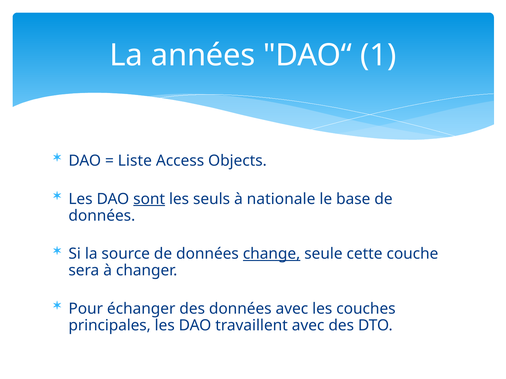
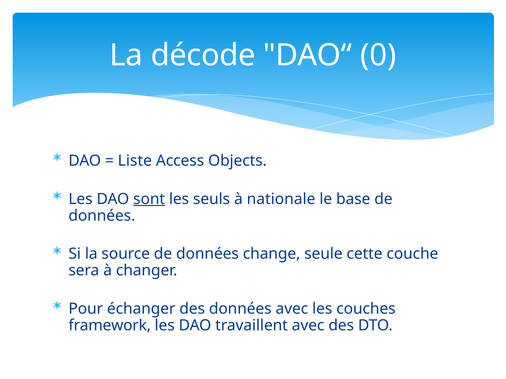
années: années -> décode (203, 56)
1: 1 -> 0 (378, 56)
change underline: present -> none (272, 254)
principales: principales -> framework (110, 326)
